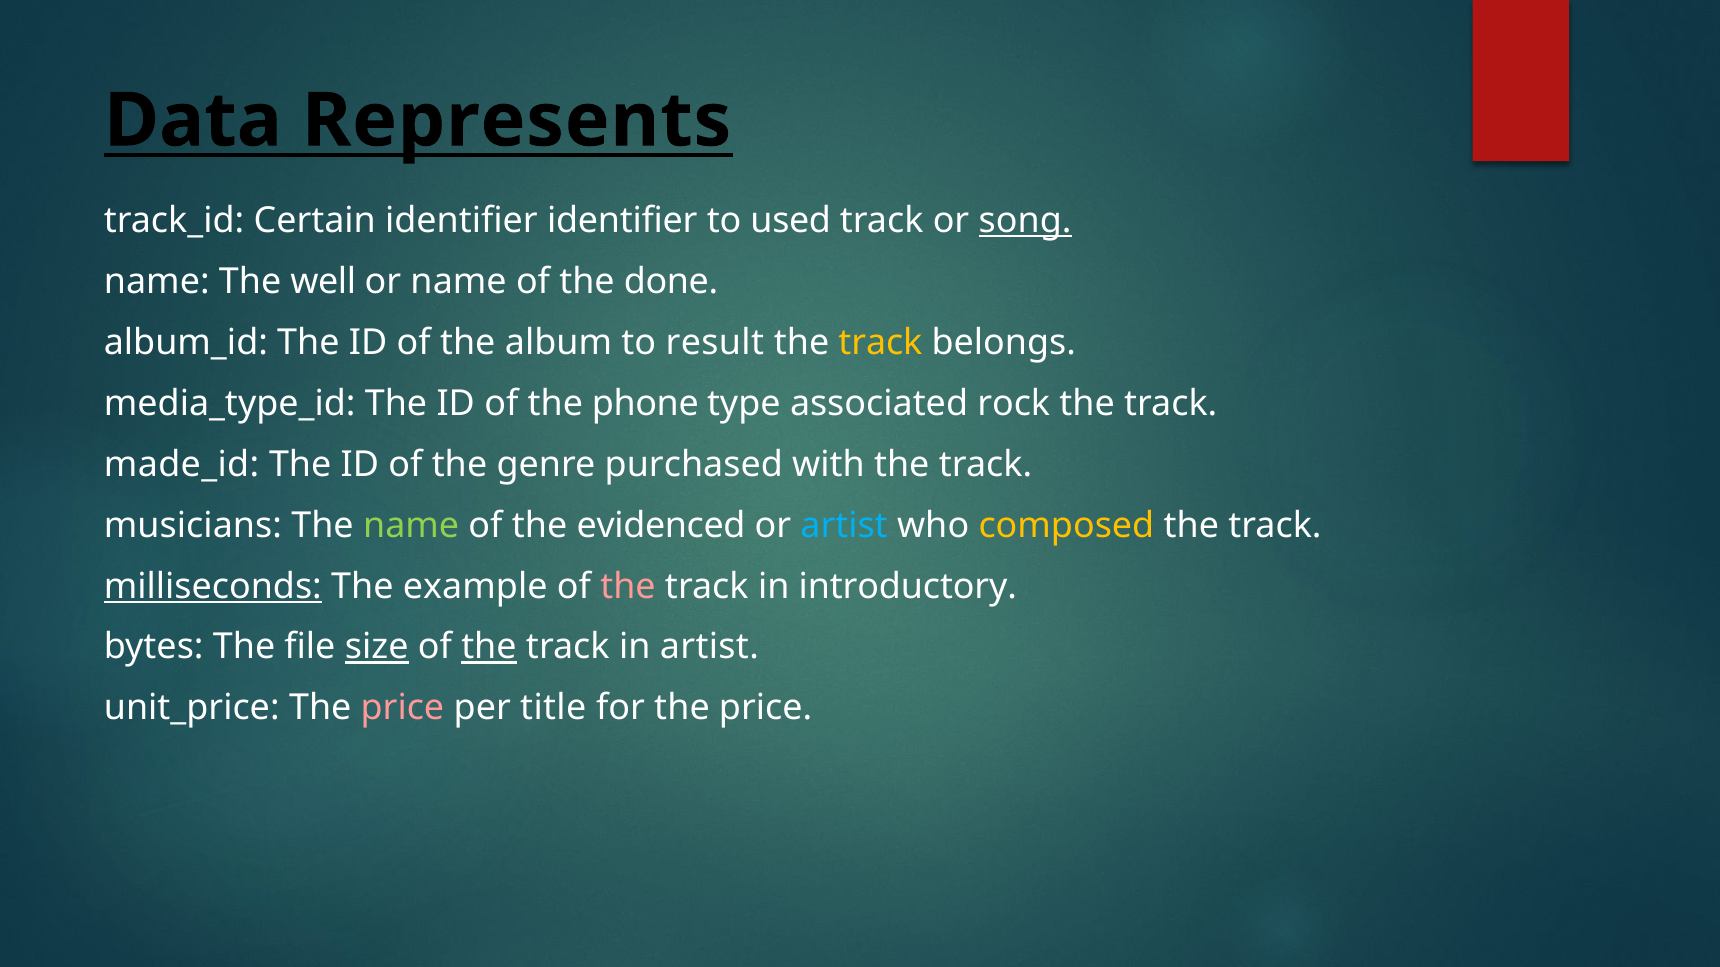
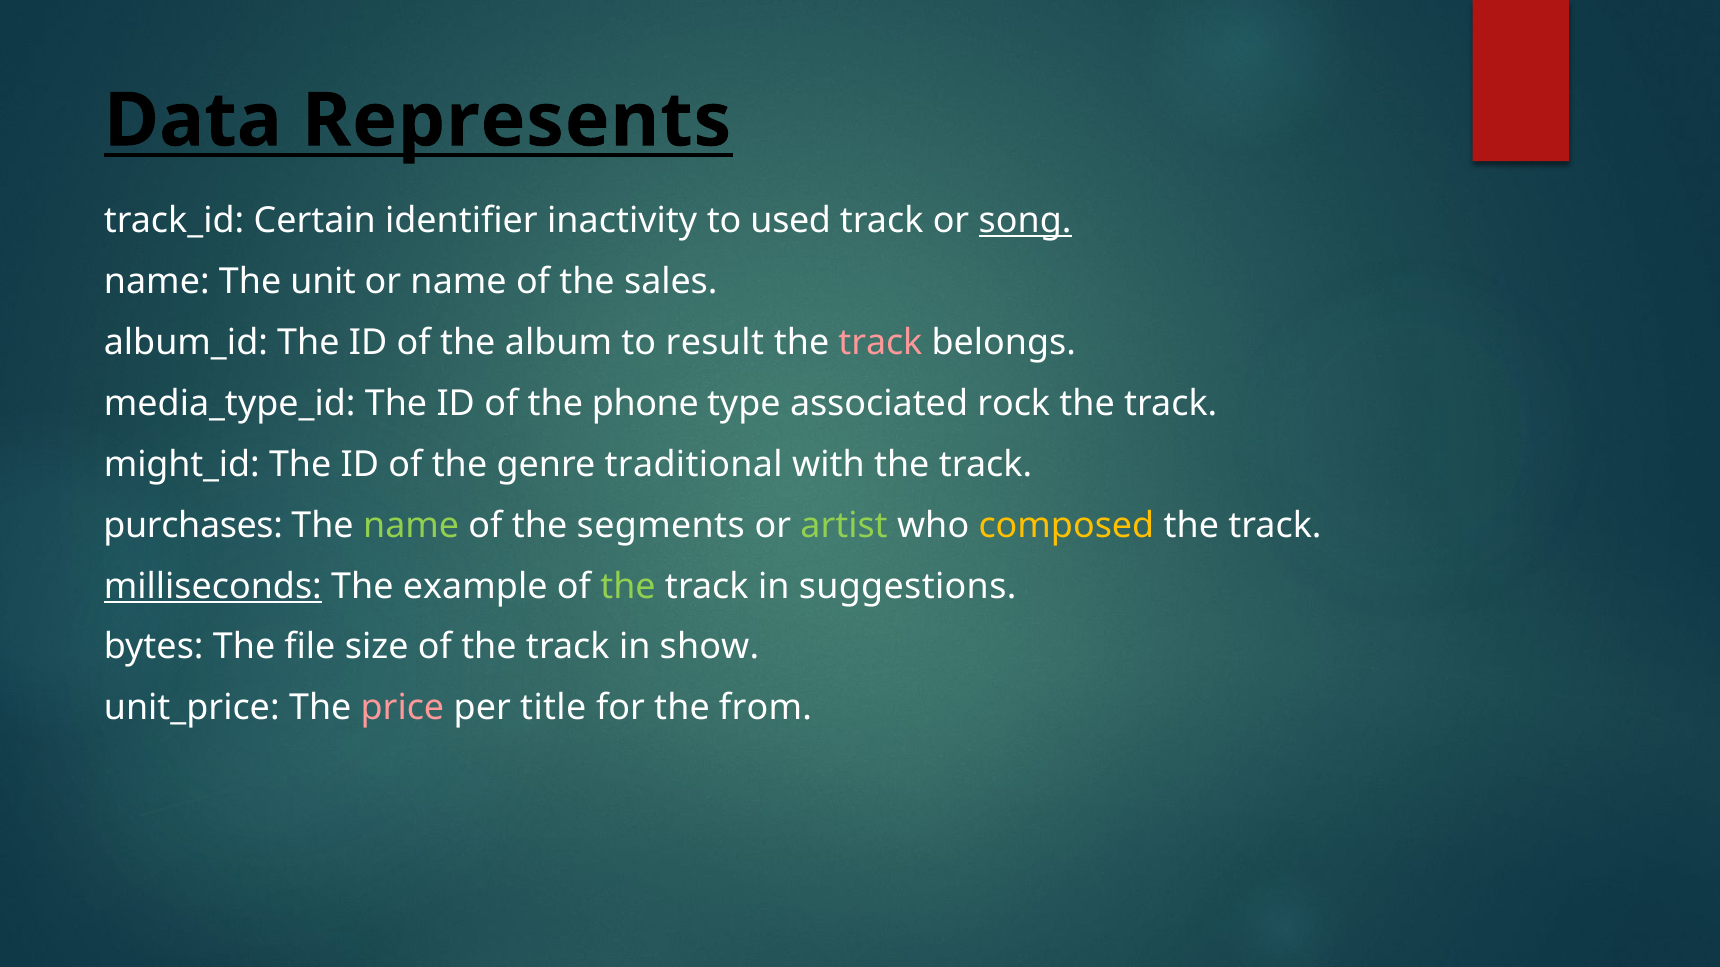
identifier identifier: identifier -> inactivity (622, 221)
well: well -> unit (323, 282)
done: done -> sales (671, 282)
track colour: yellow -> pink (880, 343)
made_id: made_id -> might_id (182, 464)
purchased: purchased -> traditional (694, 464)
musicians: musicians -> purchases (193, 525)
evidenced: evidenced -> segments (661, 525)
artist colour: light blue -> light green (844, 525)
the colour: pink -> light green (628, 586)
introductory: introductory -> suggestions (908, 586)
size underline: present -> none (377, 647)
the underline: present -> none (489, 647)
in artist: artist -> show (709, 647)
for the price: price -> from (765, 708)
